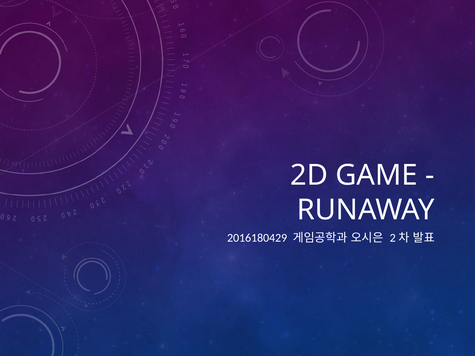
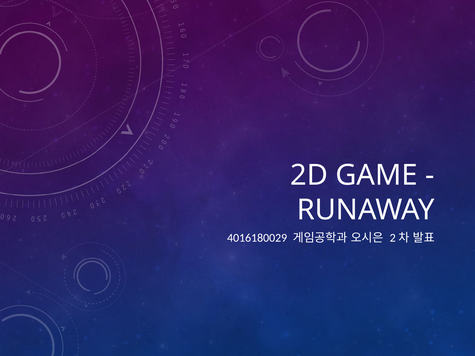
2016180429: 2016180429 -> 4016180029 (257, 238)
